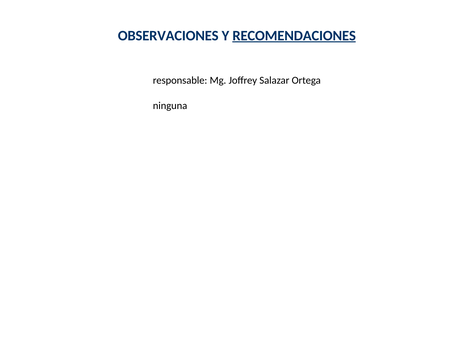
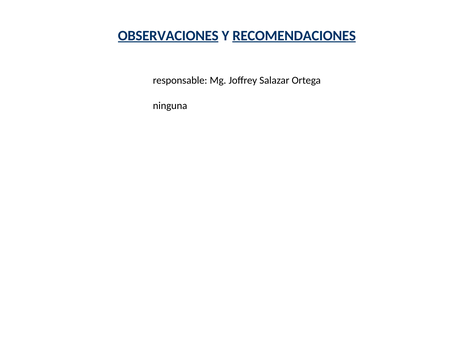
OBSERVACIONES underline: none -> present (168, 36)
